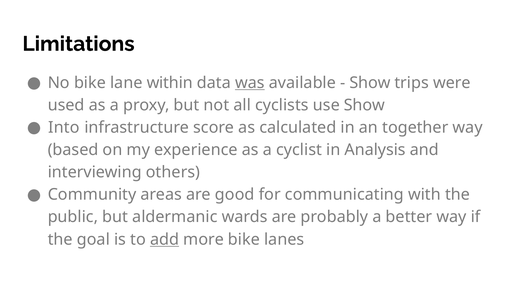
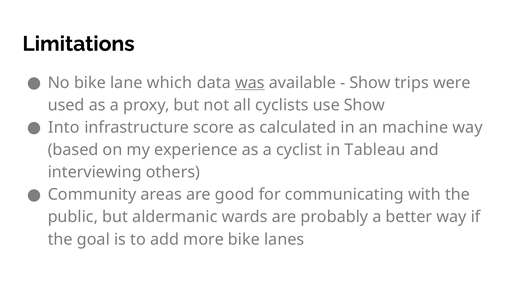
within: within -> which (170, 83)
together: together -> machine (415, 128)
Analysis: Analysis -> Tableau (375, 150)
add underline: present -> none (165, 240)
